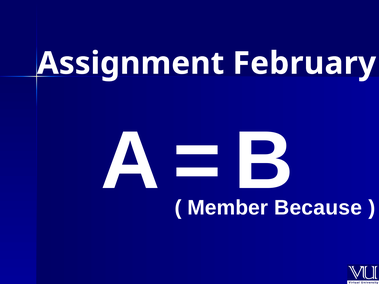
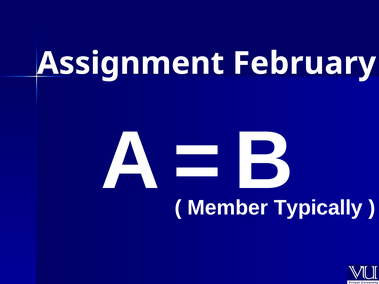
Because: Because -> Typically (318, 208)
